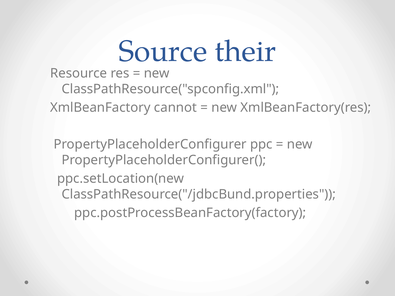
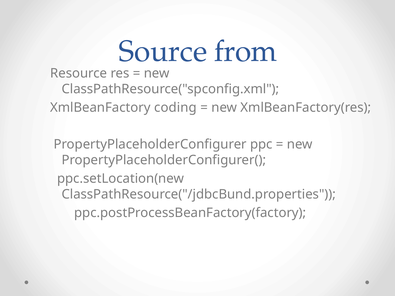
their: their -> from (246, 51)
cannot: cannot -> coding (175, 108)
